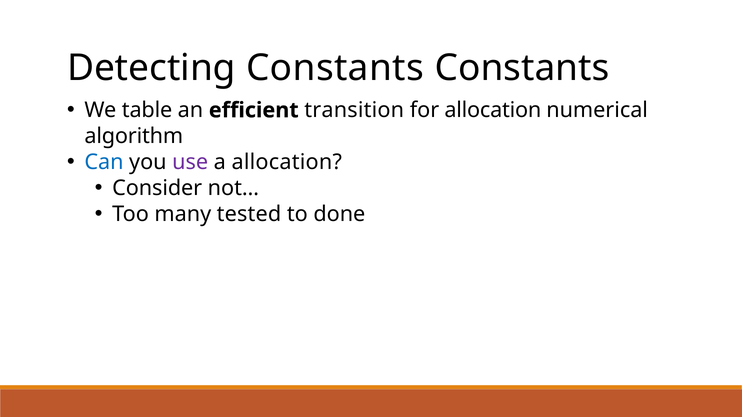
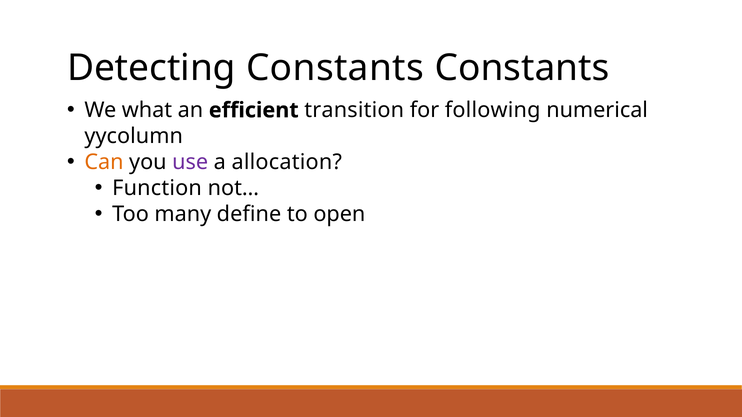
table: table -> what (147, 110)
for allocation: allocation -> following (493, 110)
algorithm: algorithm -> yycolumn (134, 136)
Can colour: blue -> orange (104, 162)
Consider: Consider -> Function (157, 188)
tested: tested -> define (249, 214)
done: done -> open (339, 214)
